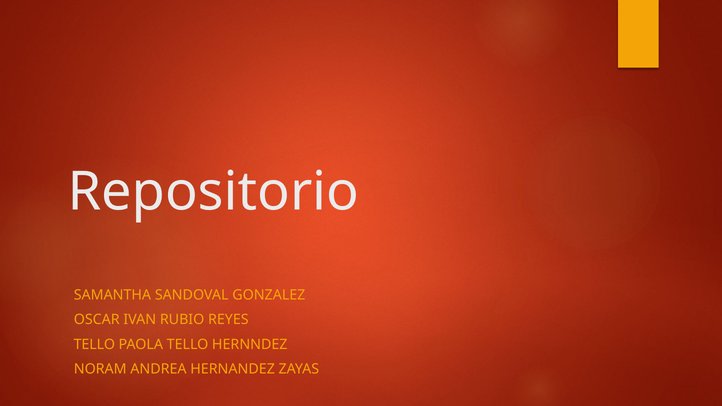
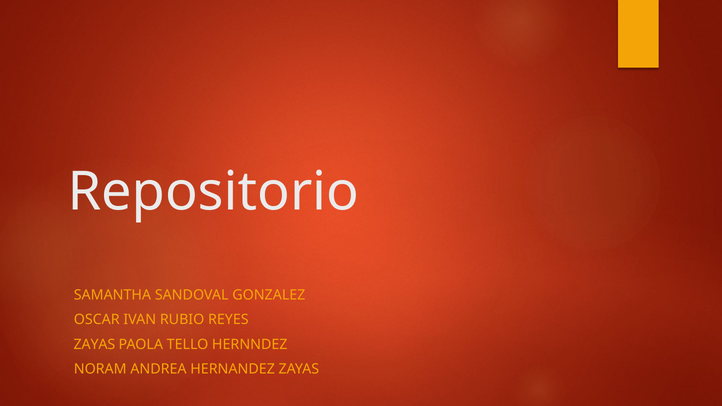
TELLO: TELLO -> ZAYAS (94, 345)
